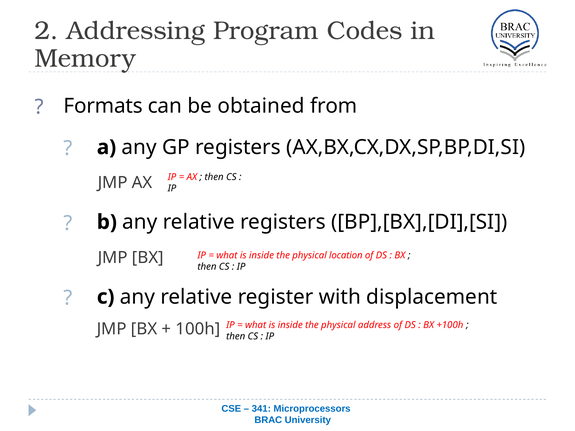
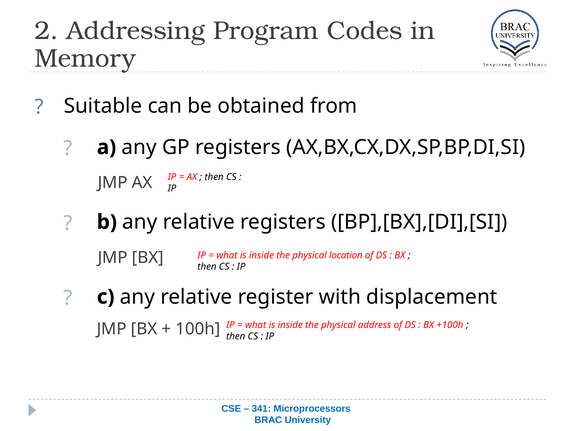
Formats: Formats -> Suitable (103, 106)
